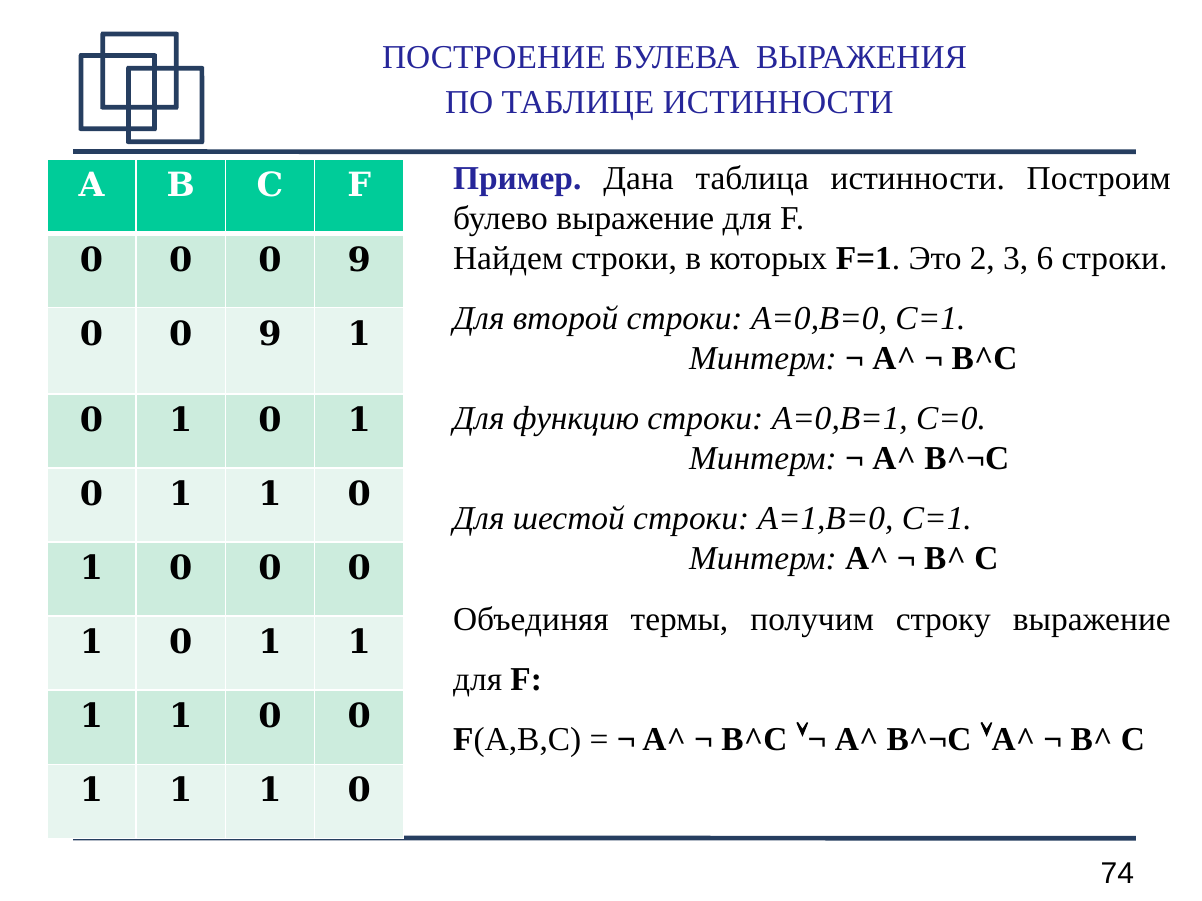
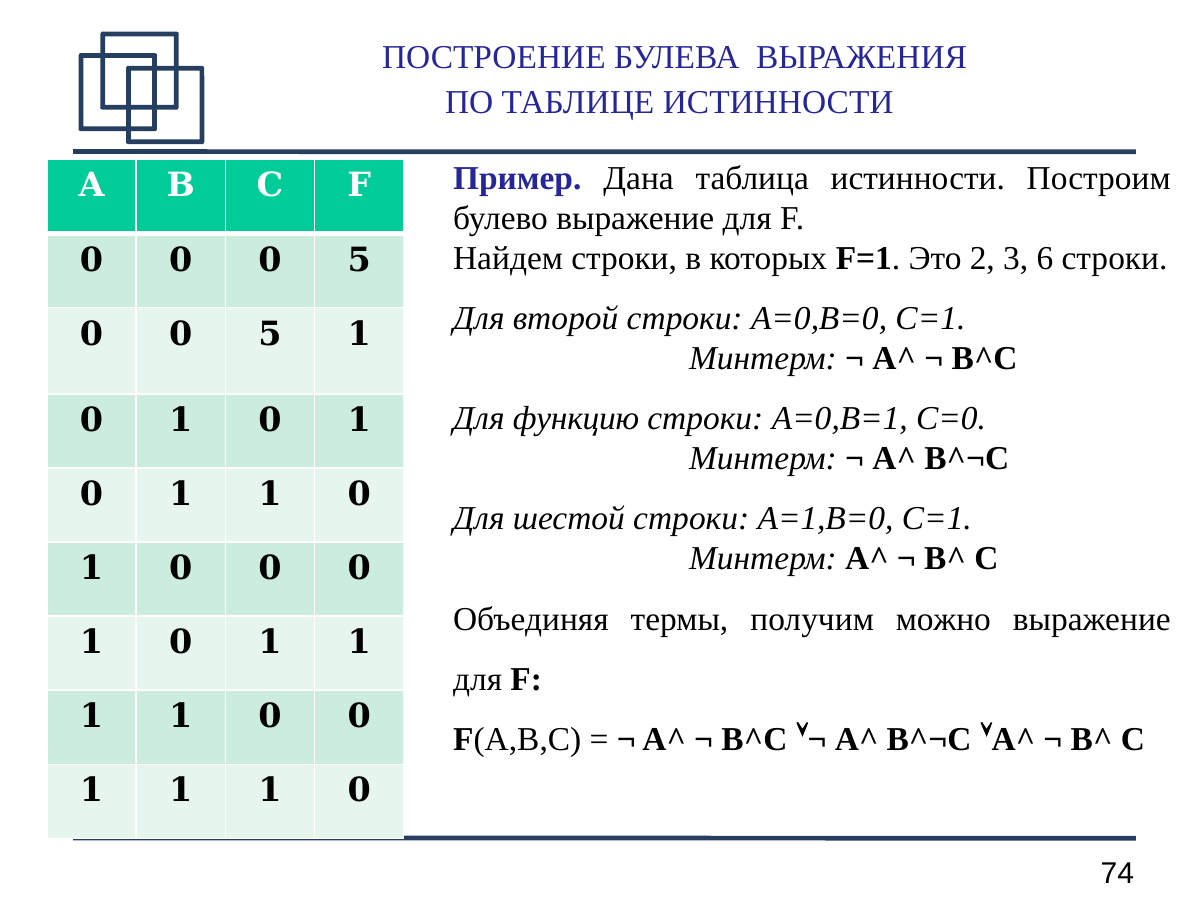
0 0 0 9: 9 -> 5 (359, 260)
9: 9 -> 5 (270, 334)
строку: строку -> можно (943, 619)
